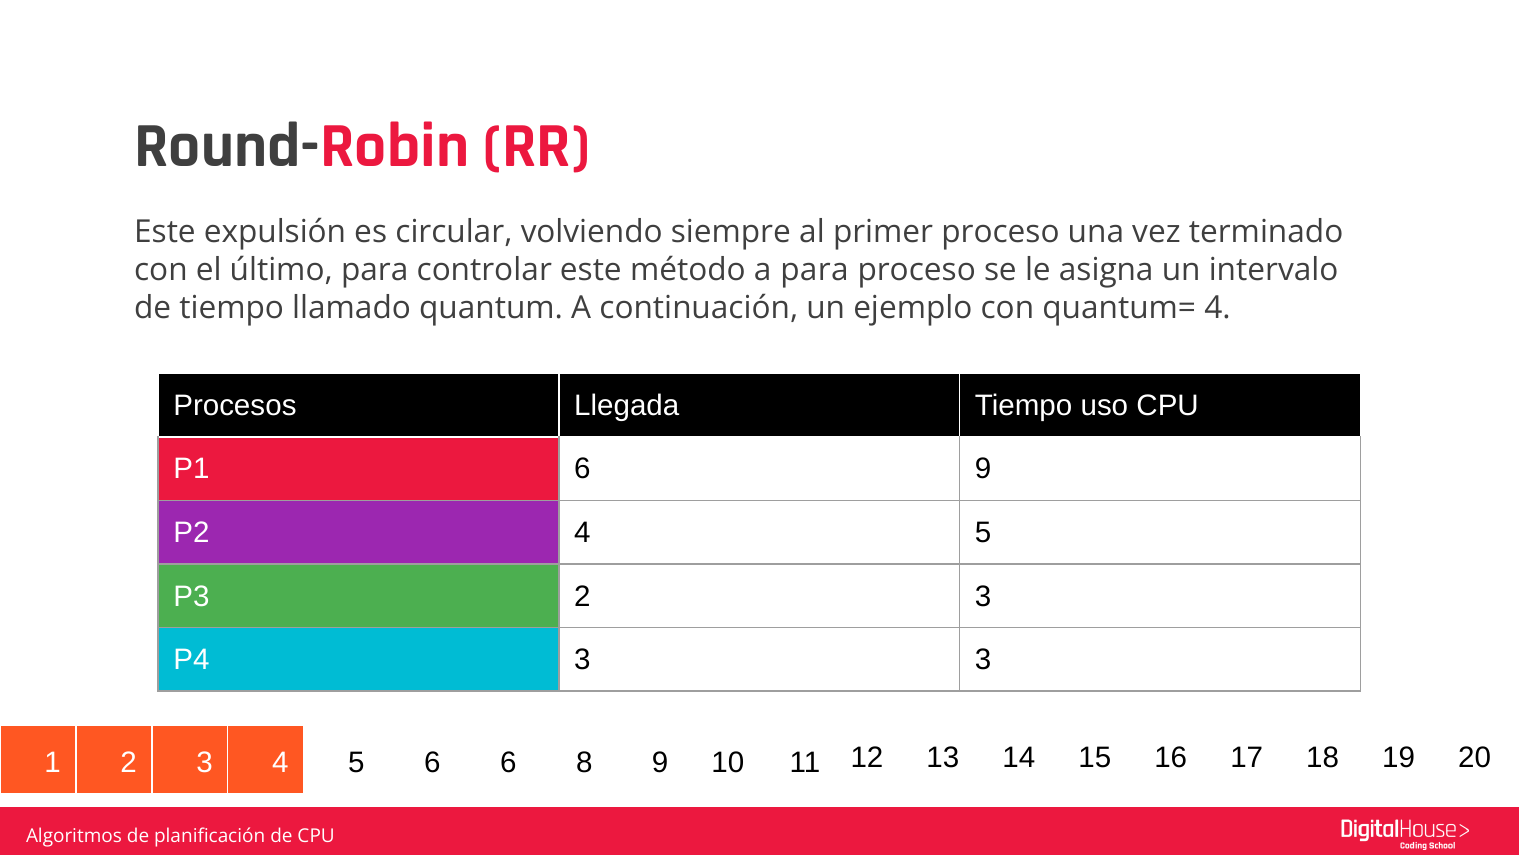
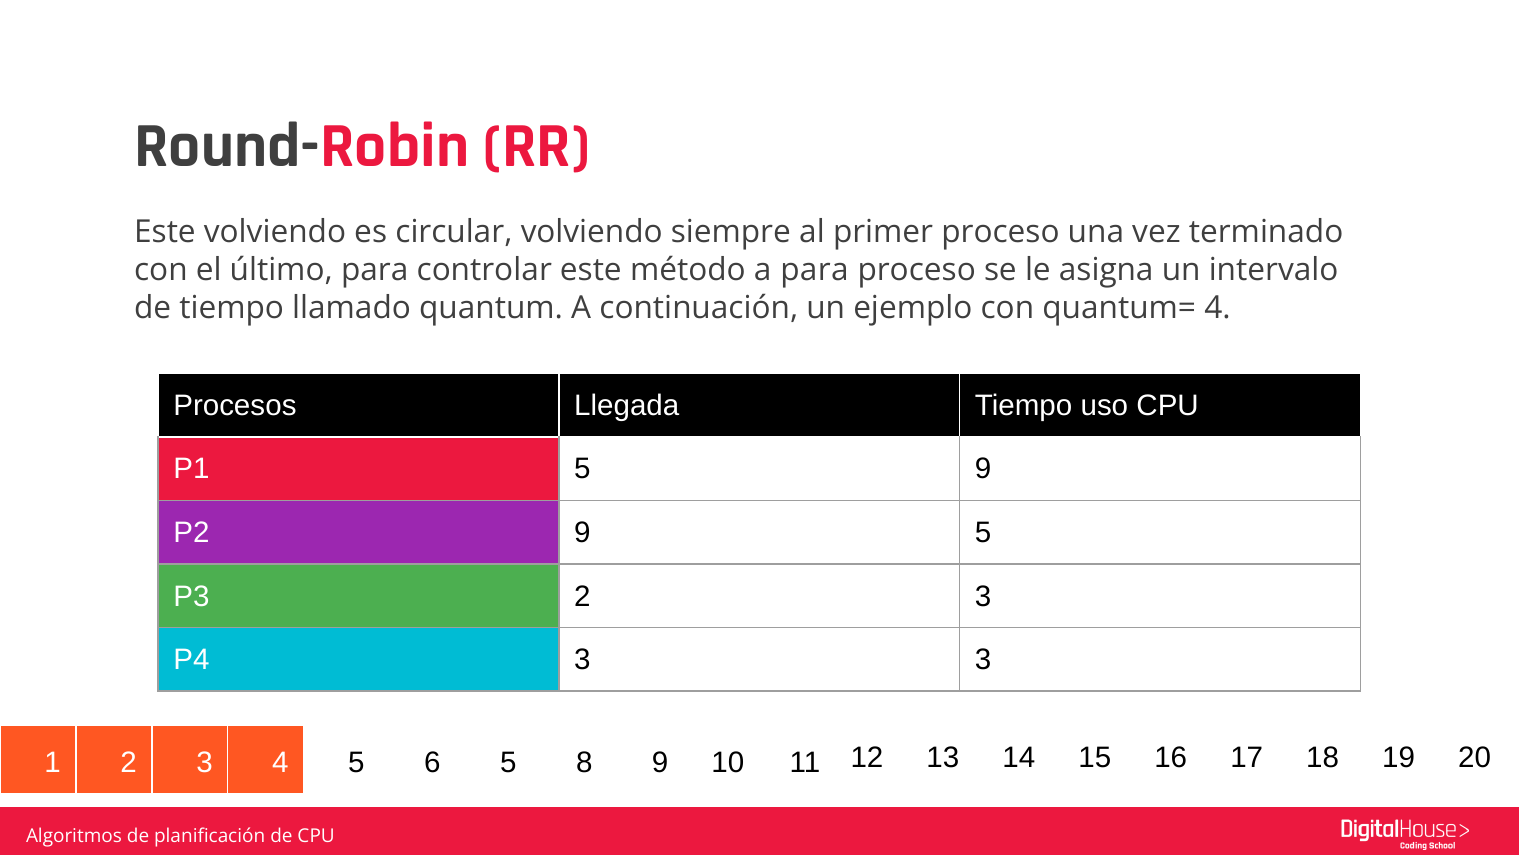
Este expulsión: expulsión -> volviendo (275, 232)
P1 6: 6 -> 5 (582, 469)
P2 4: 4 -> 9 (582, 532)
6 6: 6 -> 5 (508, 762)
